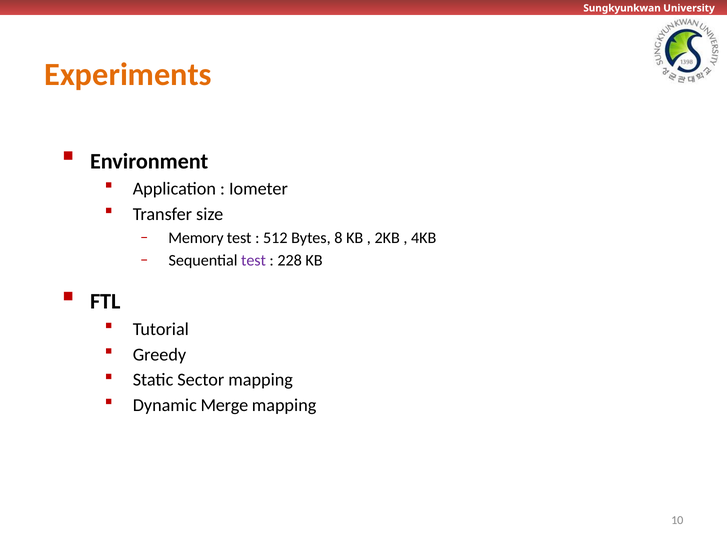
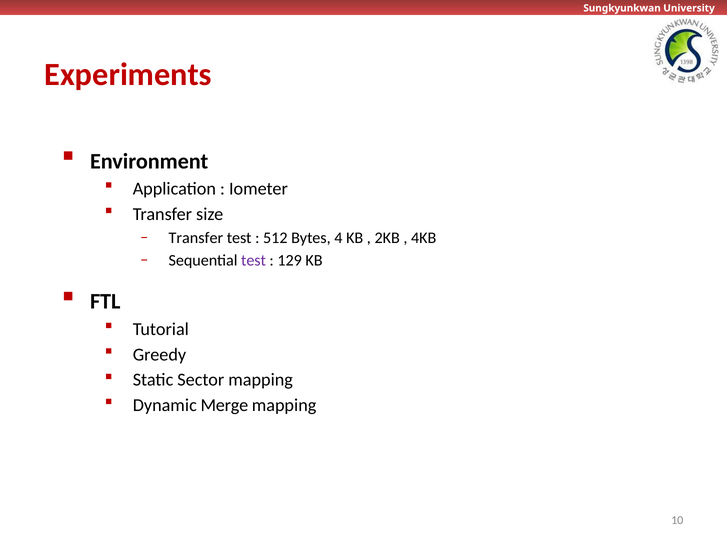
Experiments colour: orange -> red (128, 74)
Memory: Memory -> Transfer (196, 238)
8: 8 -> 4 (338, 238)
228: 228 -> 129 (290, 261)
